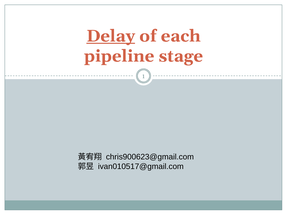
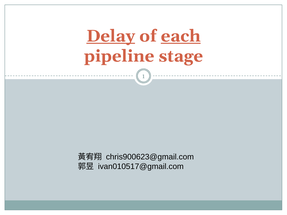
each underline: none -> present (181, 36)
